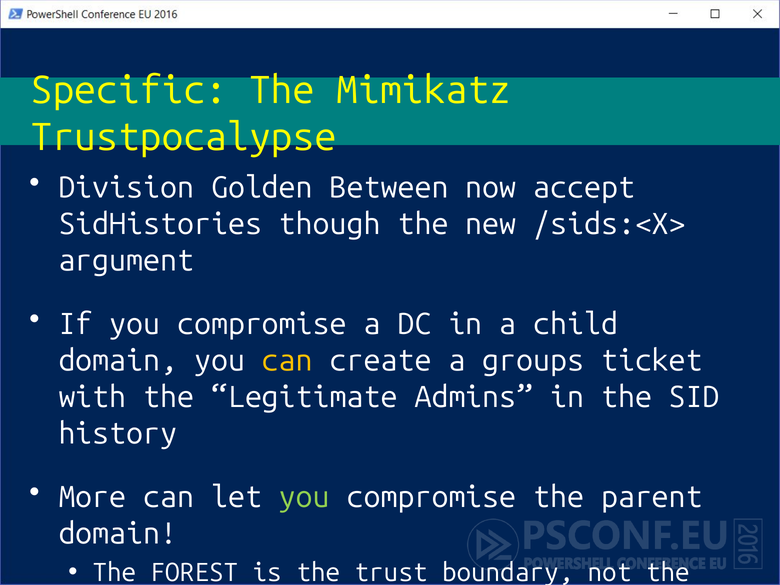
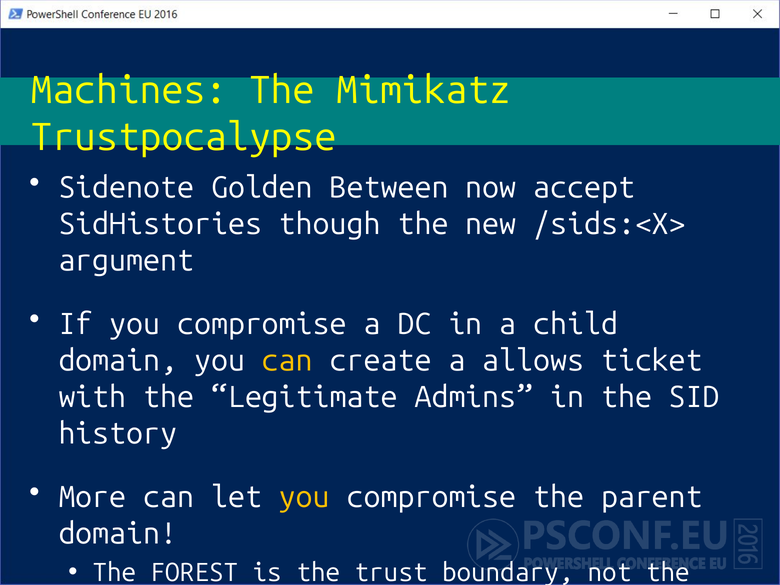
Specific: Specific -> Machines (129, 91)
Division: Division -> Sidenote (126, 188)
groups: groups -> allows (533, 361)
you colour: light green -> yellow (304, 497)
